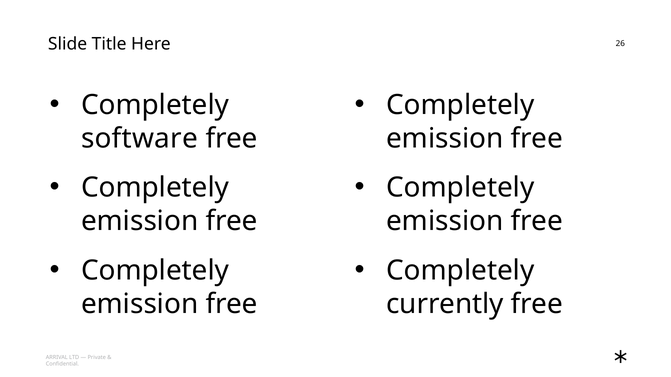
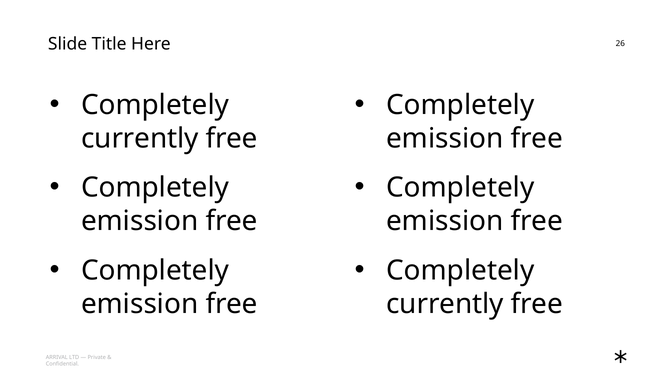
software: software -> currently (140, 139)
